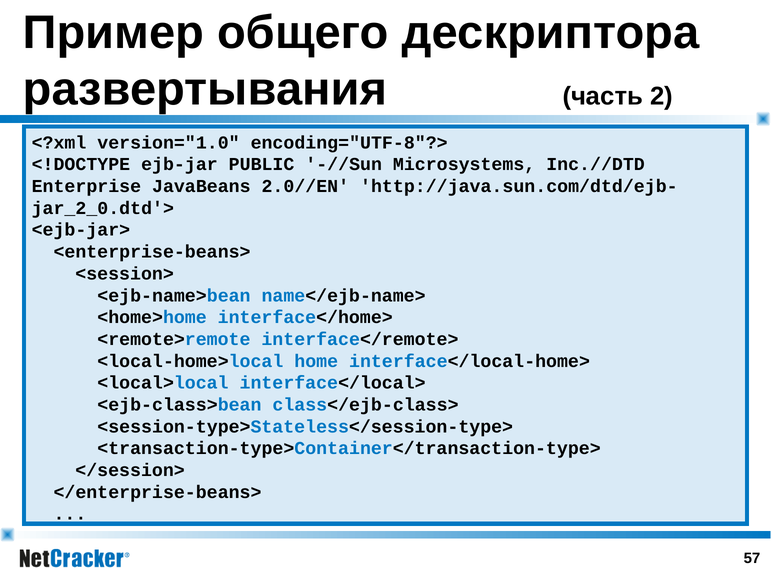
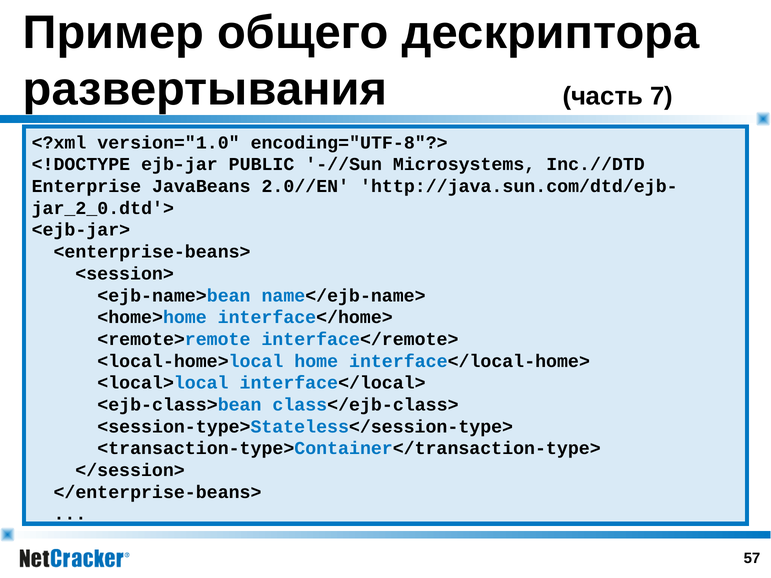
2: 2 -> 7 (661, 96)
